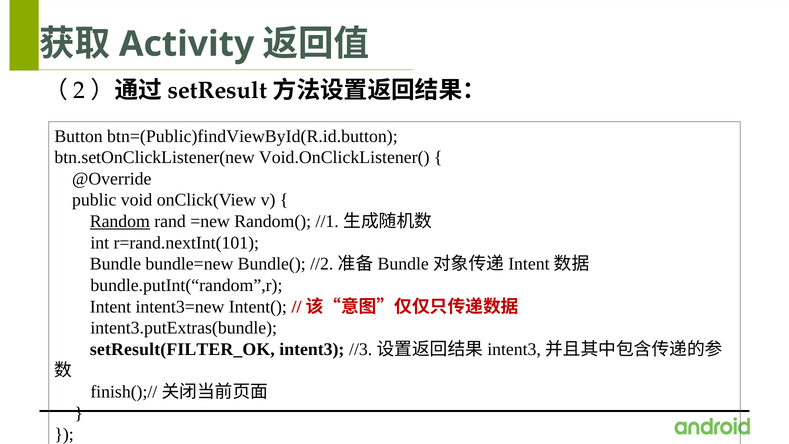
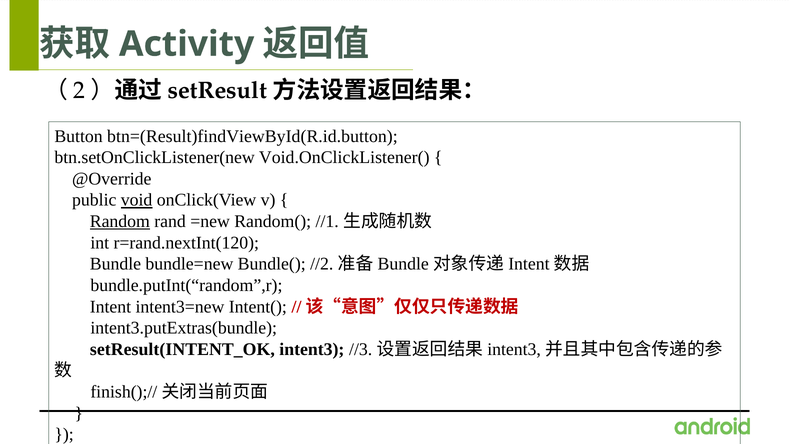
btn=(Public)findViewById(R.id.button: btn=(Public)findViewById(R.id.button -> btn=(Result)findViewById(R.id.button (252, 136)
void underline: none -> present (137, 200)
r=rand.nextInt(101: r=rand.nextInt(101 -> r=rand.nextInt(120 (186, 243)
setResult(FILTER_OK: setResult(FILTER_OK -> setResult(INTENT_OK (182, 349)
